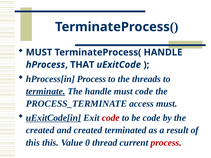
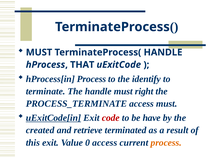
threads: threads -> identify (146, 79)
terminate underline: present -> none (46, 91)
must code: code -> right (144, 91)
be code: code -> have (152, 118)
and created: created -> retrieve (88, 130)
this this: this -> exit (50, 143)
0 thread: thread -> access (105, 143)
process colour: red -> orange (166, 143)
